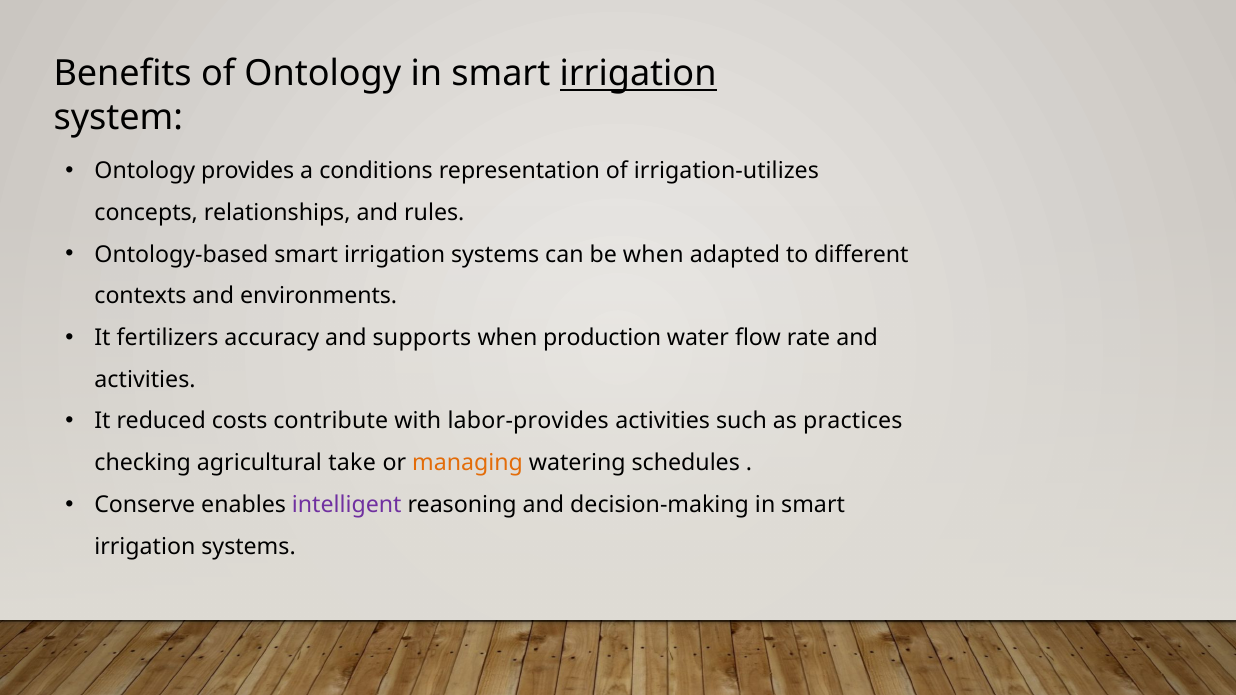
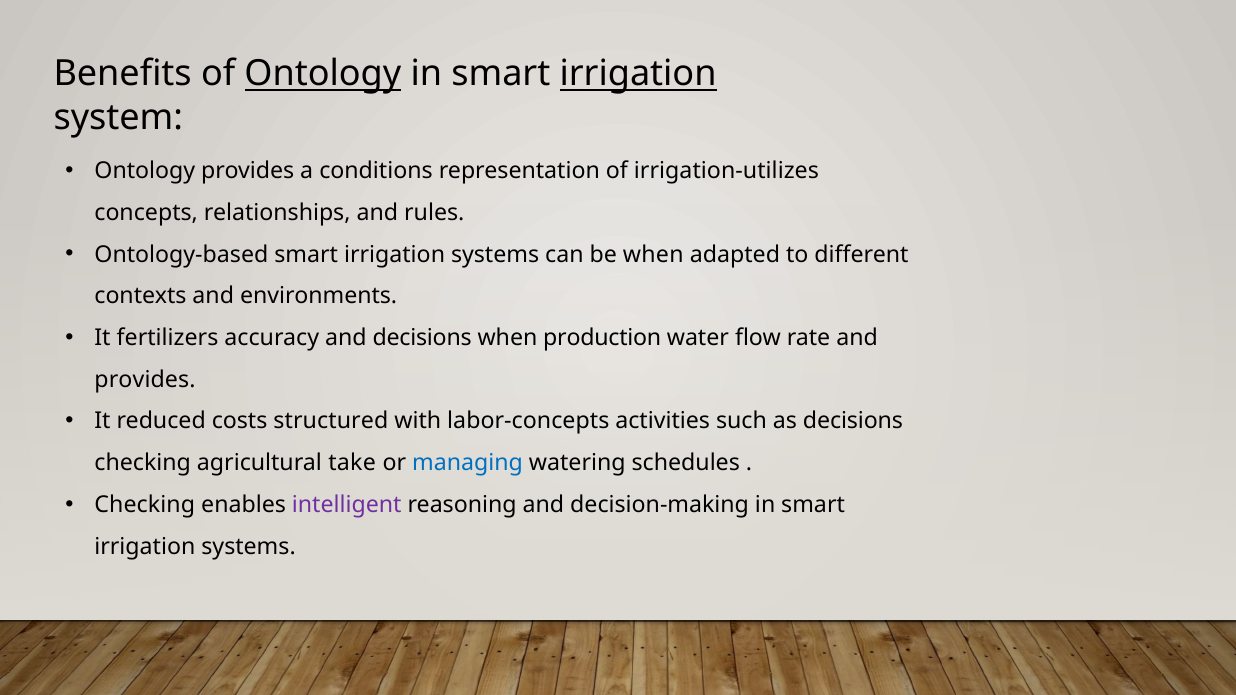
Ontology underline: none -> present (323, 74)
and supports: supports -> decisions (422, 338)
activities: activities -> provides (145, 380)
contribute: contribute -> structured (331, 421)
labor-provides: labor-provides -> labor-concepts (528, 421)
as practices: practices -> decisions (853, 421)
managing colour: orange -> blue (468, 463)
Conserve: Conserve -> Checking (145, 505)
